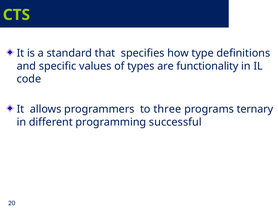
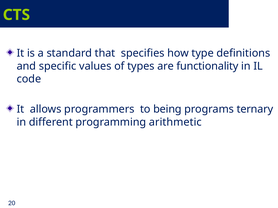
three: three -> being (167, 109)
successful: successful -> arithmetic (175, 122)
